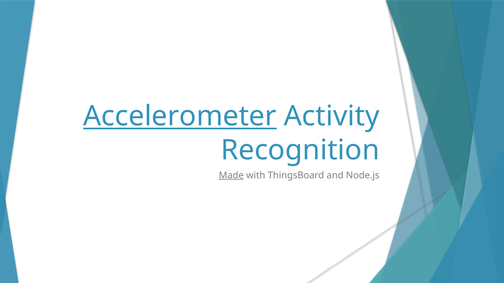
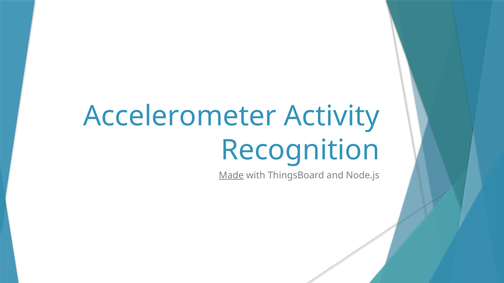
Accelerometer underline: present -> none (180, 117)
